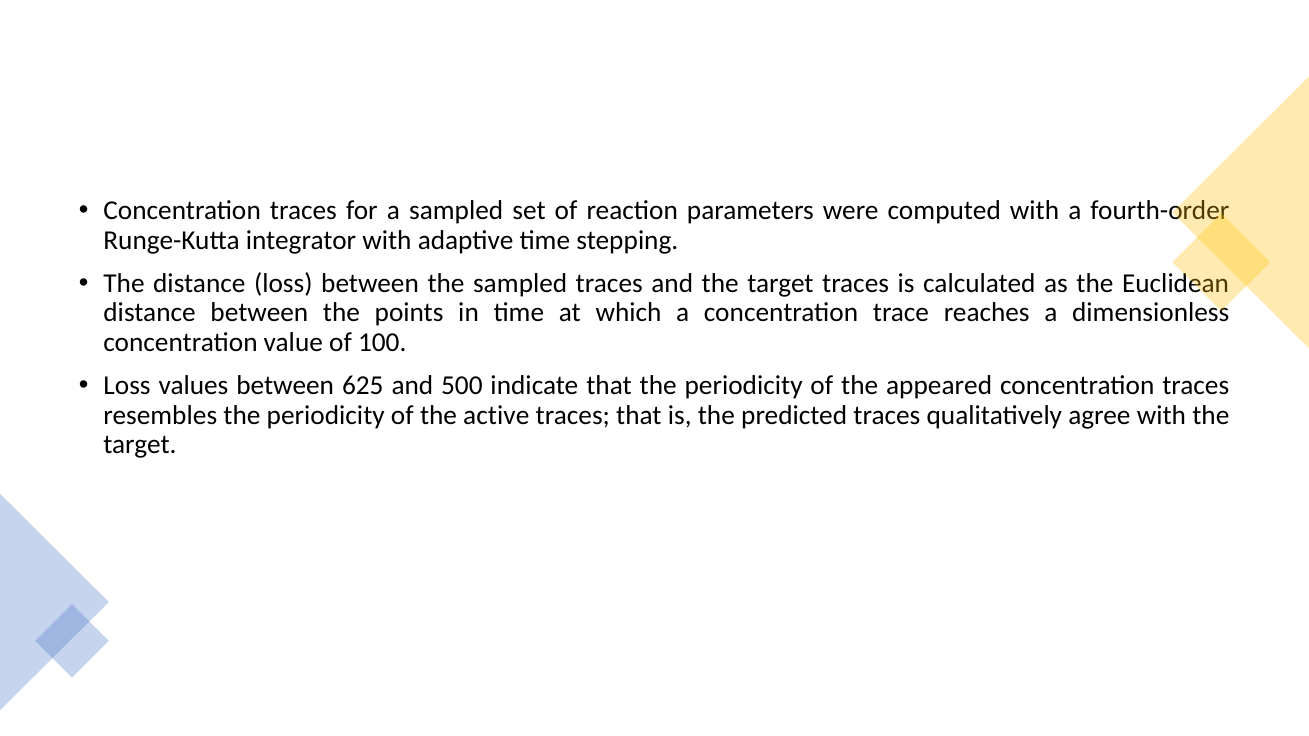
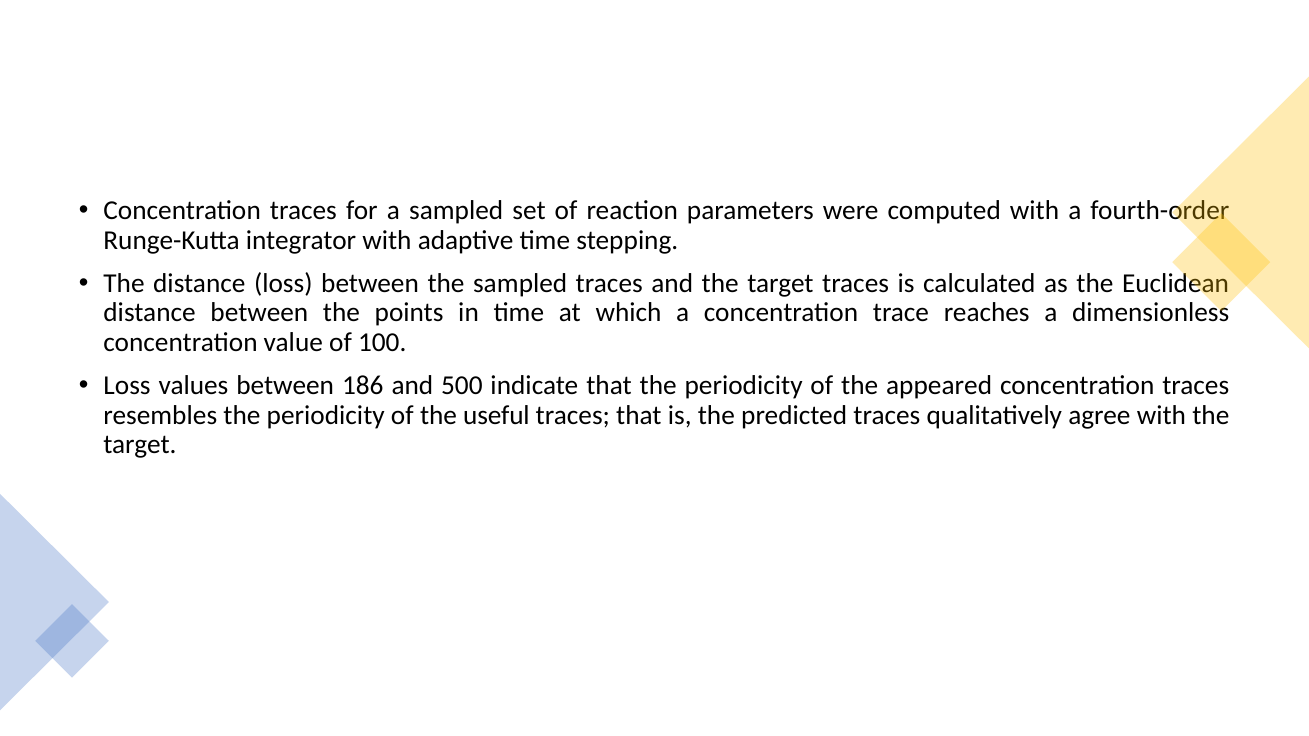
625: 625 -> 186 (363, 386)
active: active -> useful (496, 415)
